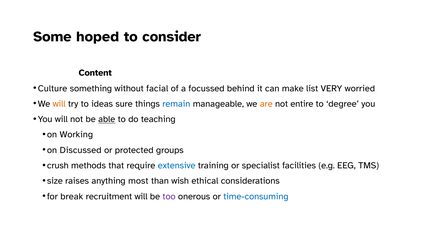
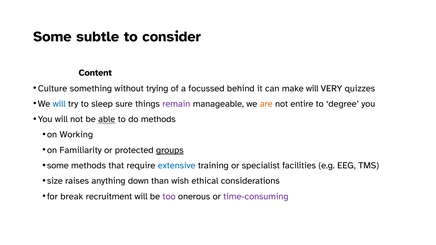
hoped: hoped -> subtle (98, 37)
facial: facial -> trying (157, 88)
make list: list -> will (312, 88)
worried: worried -> quizzes (360, 88)
will colour: orange -> blue (59, 104)
ideas: ideas -> sleep (102, 104)
remain colour: blue -> purple (176, 104)
do teaching: teaching -> methods (158, 119)
Discussed: Discussed -> Familiarity (81, 150)
groups underline: none -> present (170, 150)
crush: crush -> some (58, 166)
most: most -> down (138, 181)
time-consuming colour: blue -> purple (256, 197)
